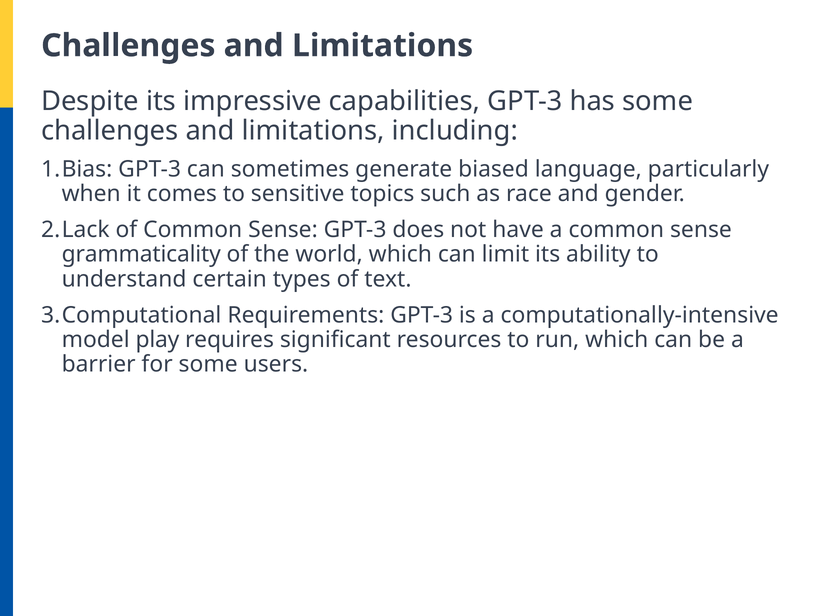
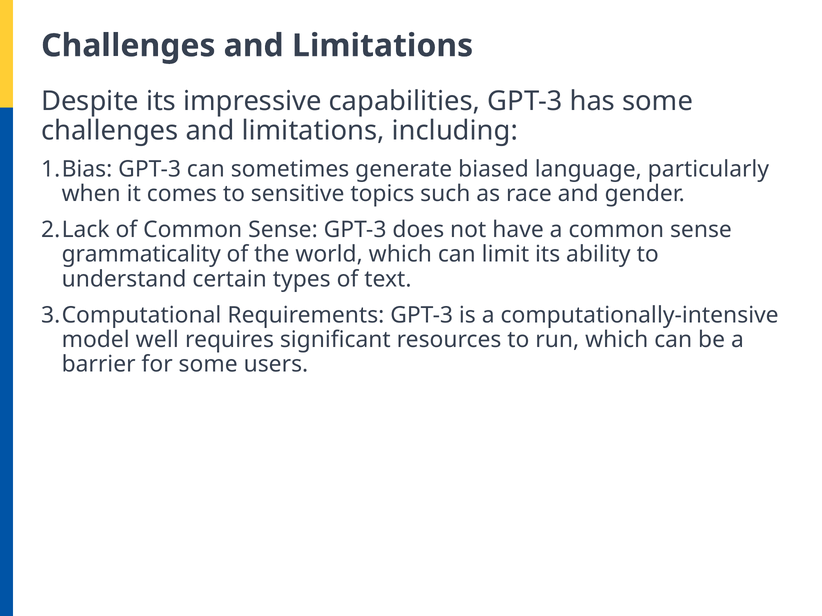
play: play -> well (157, 340)
